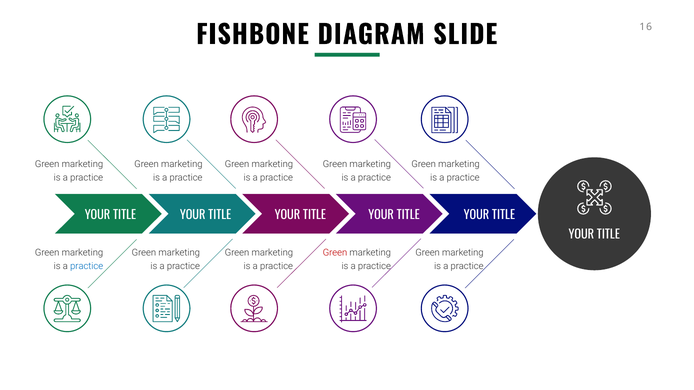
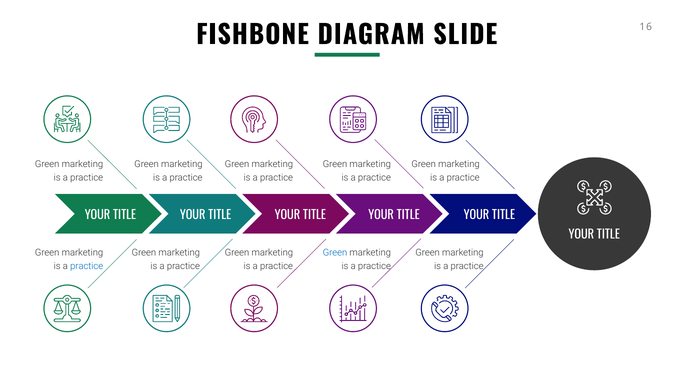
Green colour: red -> blue (335, 253)
